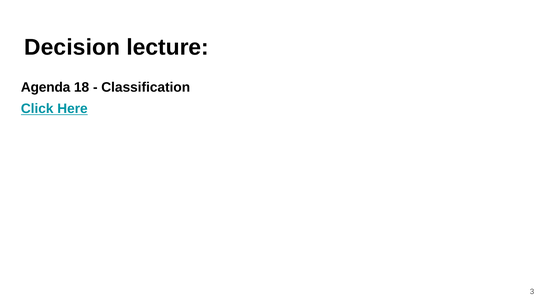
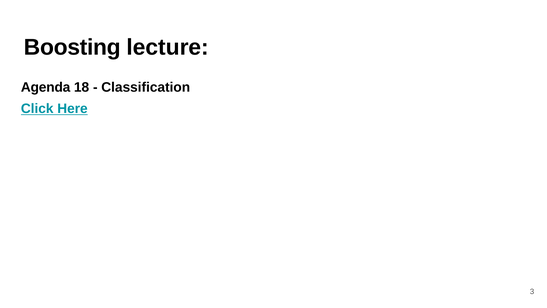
Decision: Decision -> Boosting (72, 47)
